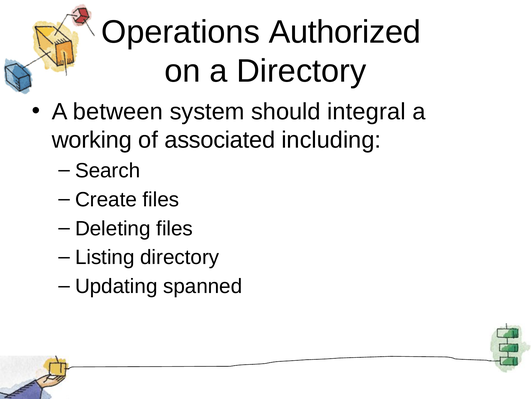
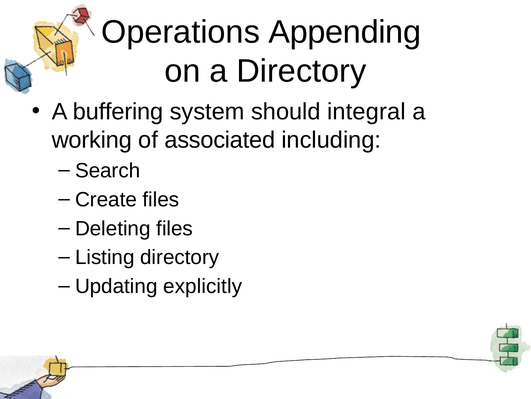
Authorized: Authorized -> Appending (345, 32)
between: between -> buffering (118, 111)
spanned: spanned -> explicitly (203, 286)
